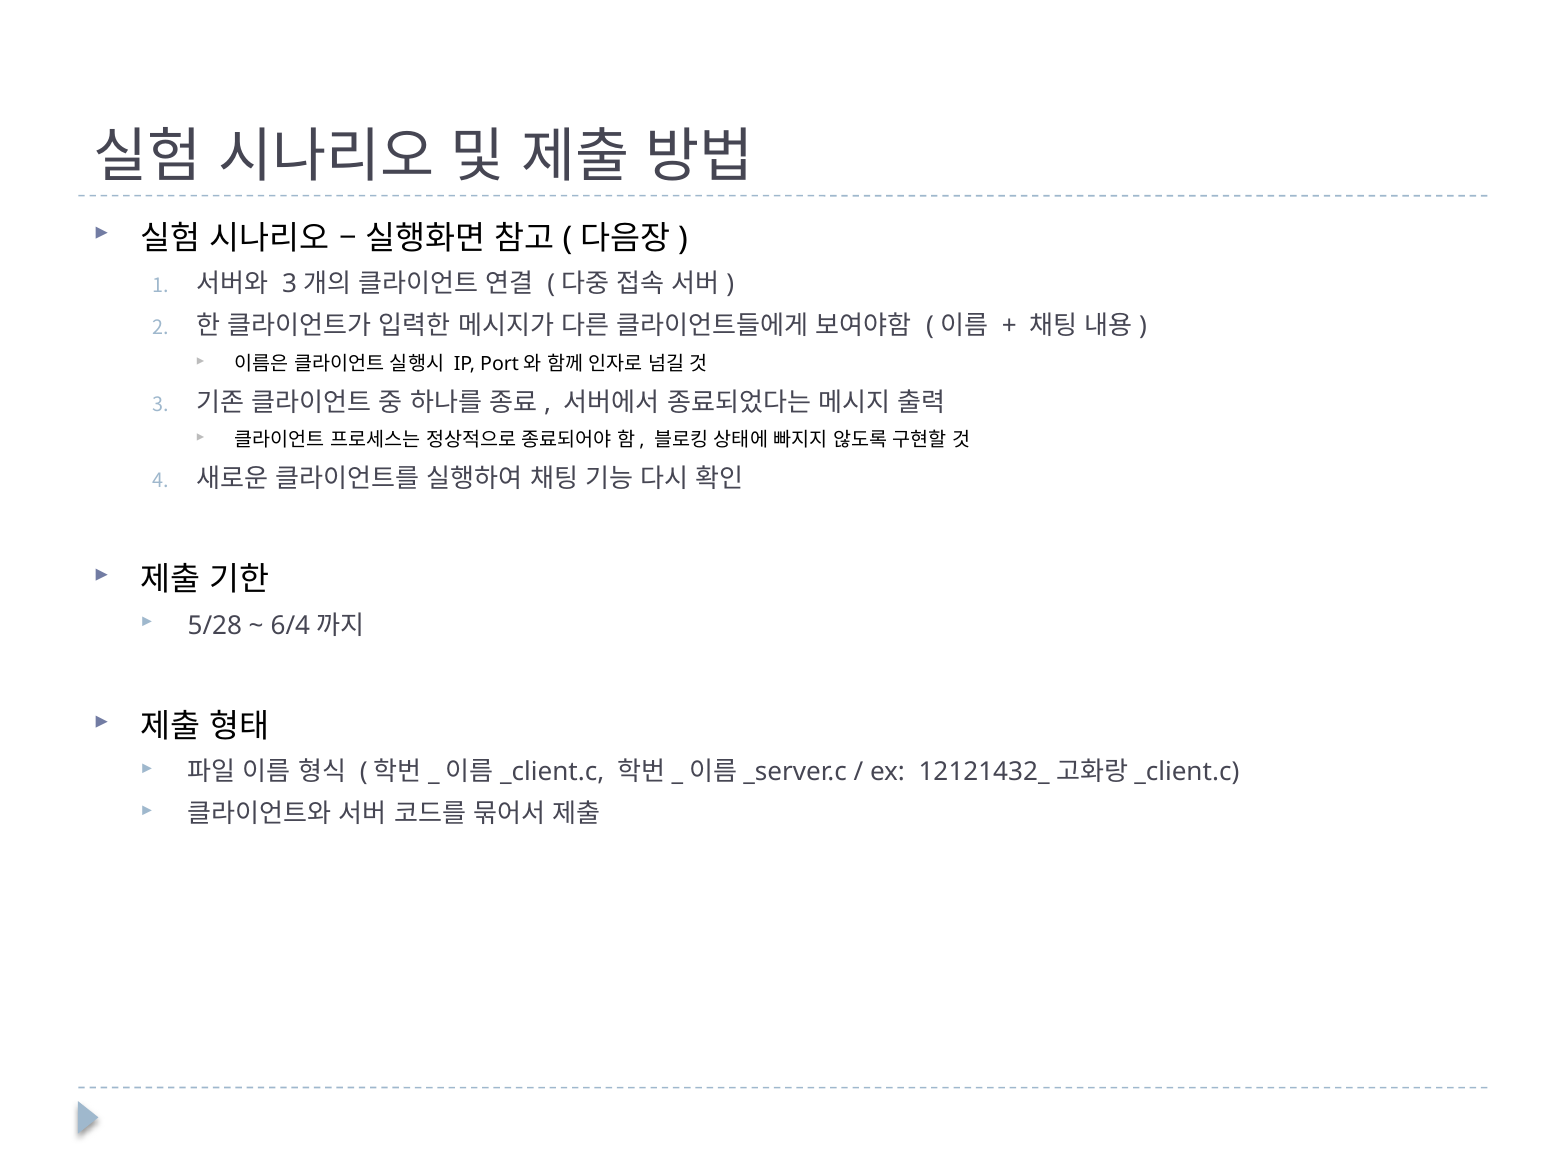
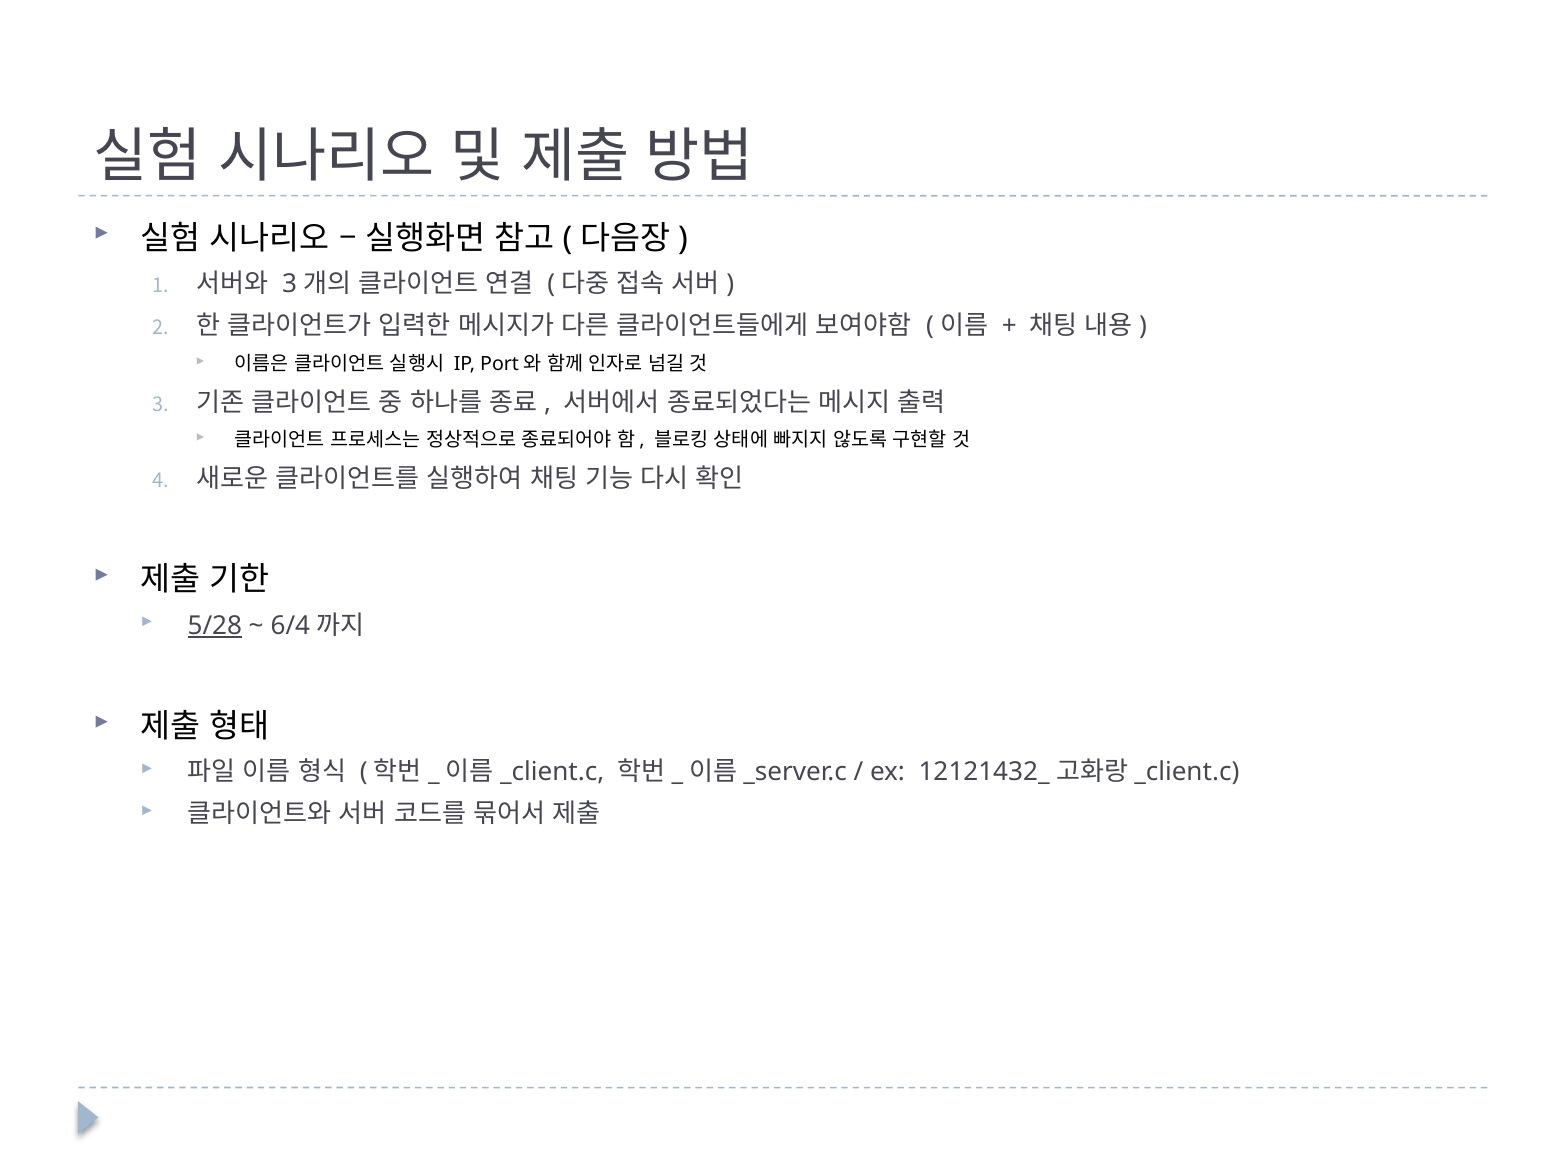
5/28 underline: none -> present (215, 626)
